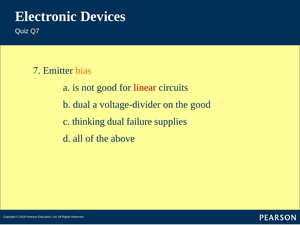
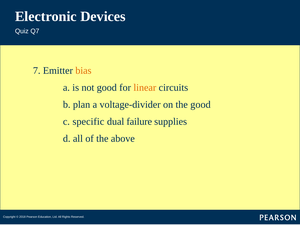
linear colour: red -> orange (145, 88)
b dual: dual -> plan (82, 105)
thinking: thinking -> specific (88, 122)
